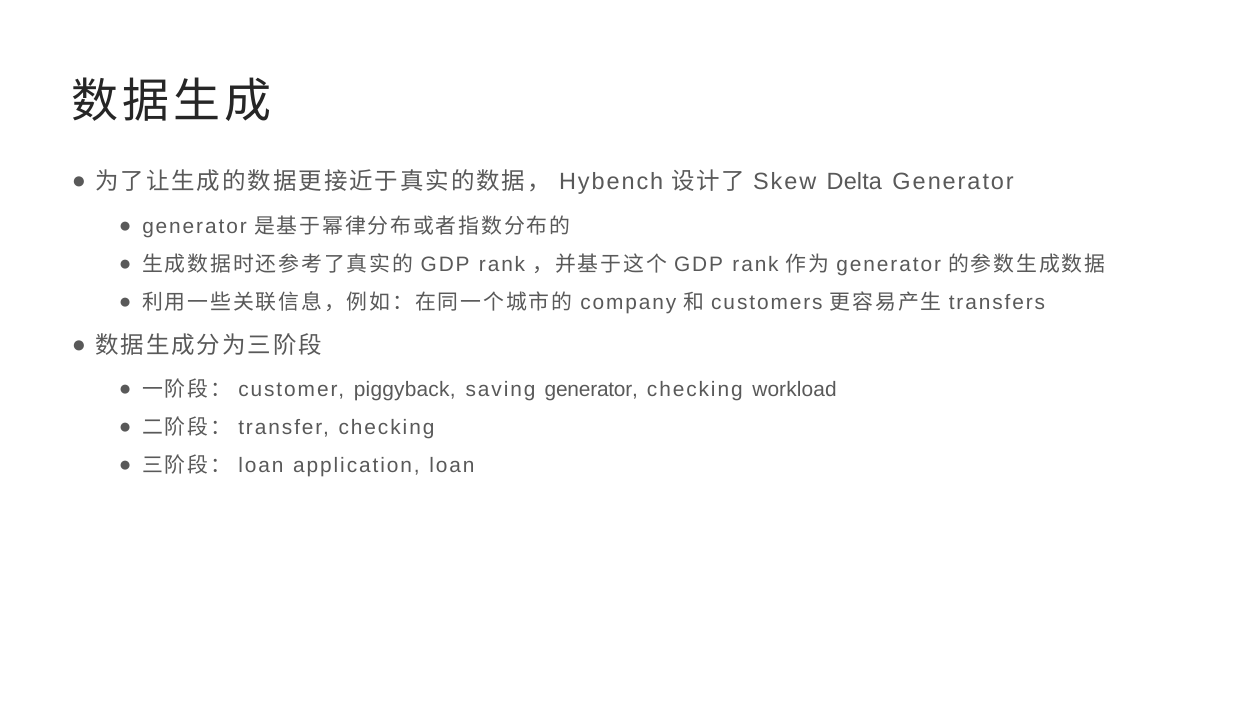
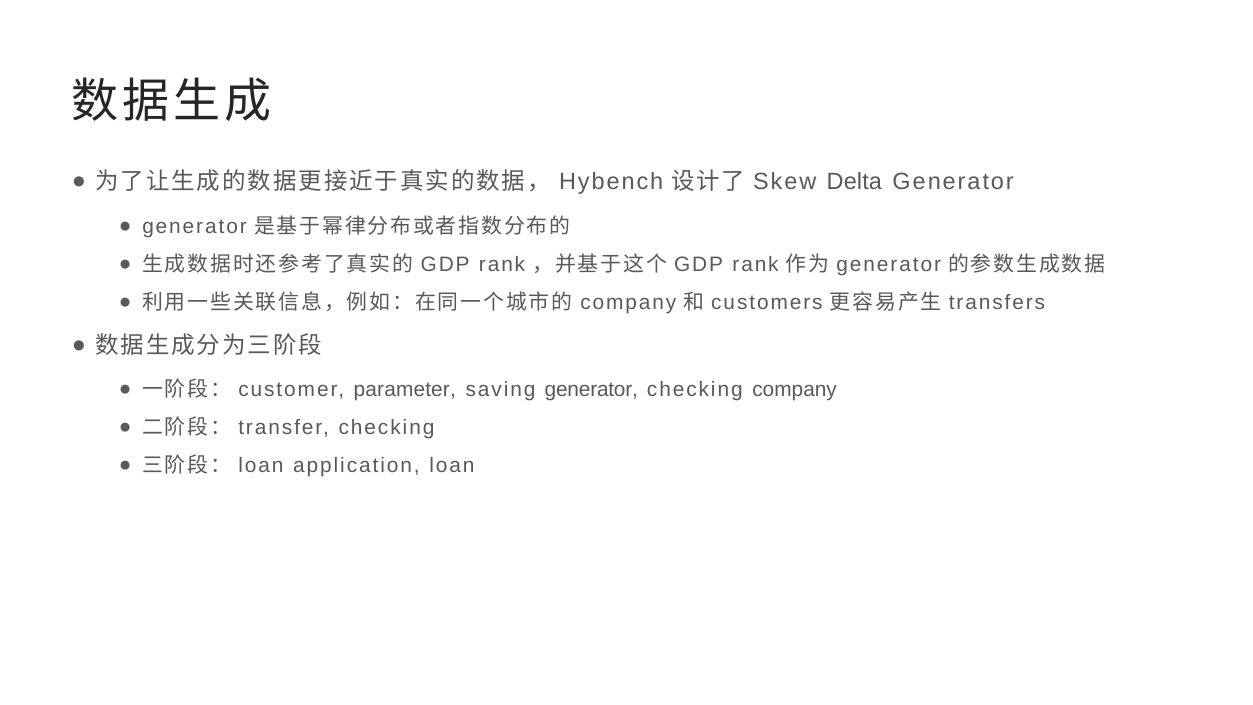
piggyback: piggyback -> parameter (405, 390)
checking workload: workload -> company (795, 390)
